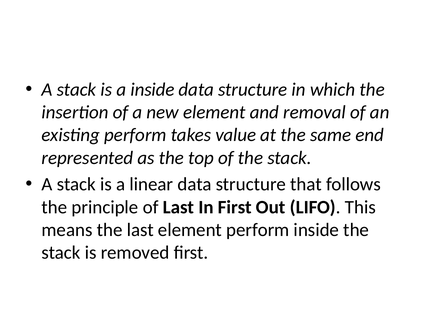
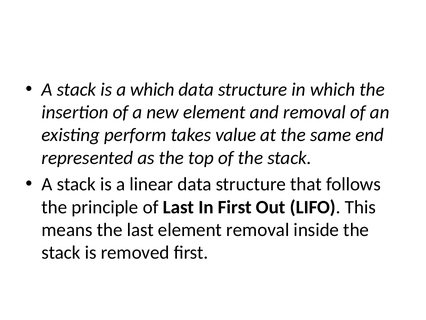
a inside: inside -> which (152, 89)
element perform: perform -> removal (258, 230)
